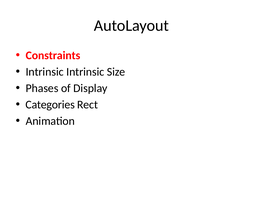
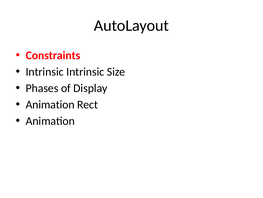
Categories: Categories -> Animation (50, 104)
